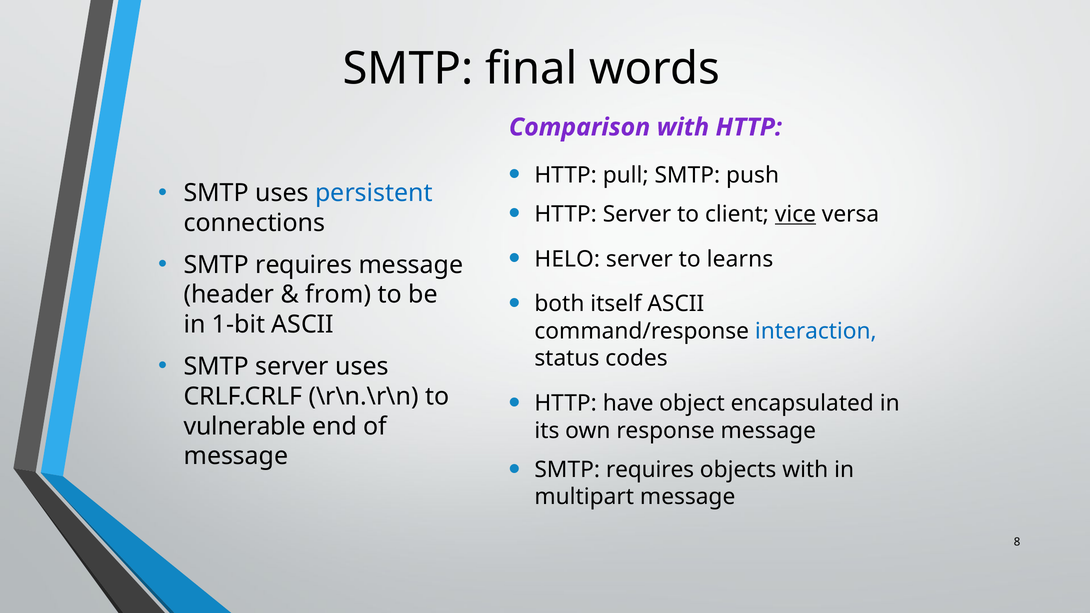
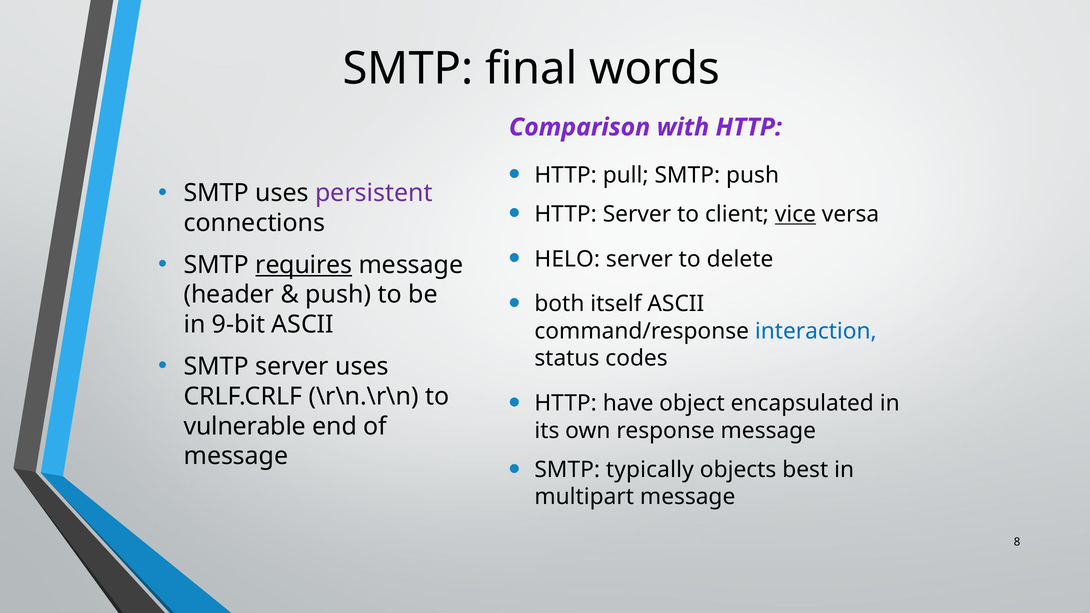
persistent colour: blue -> purple (374, 193)
learns: learns -> delete (740, 259)
requires underline: none -> present (304, 265)
from: from -> push (338, 295)
1-bit: 1-bit -> 9-bit (238, 325)
requires: requires -> typically (650, 470)
objects with: with -> best (805, 470)
